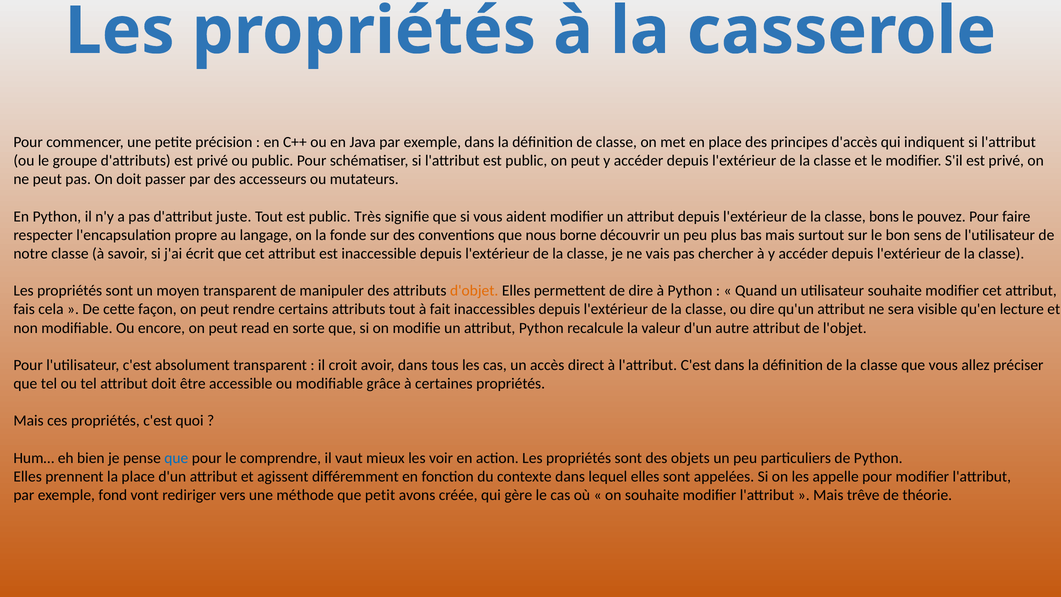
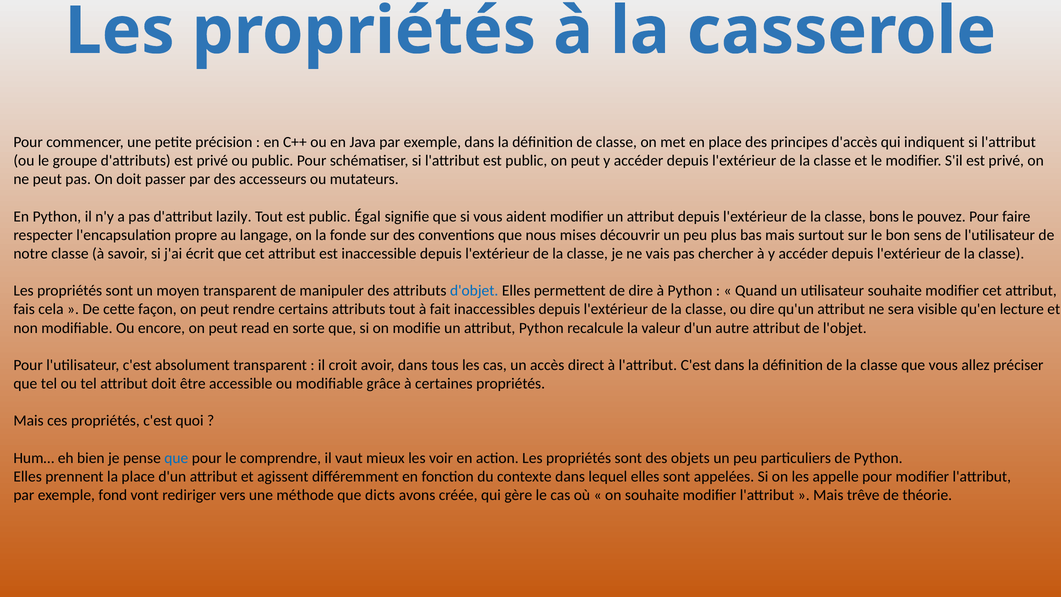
juste: juste -> lazily (234, 216)
Très: Très -> Égal (368, 216)
borne: borne -> mises (578, 235)
d'objet colour: orange -> blue (474, 291)
petit: petit -> dicts (380, 495)
